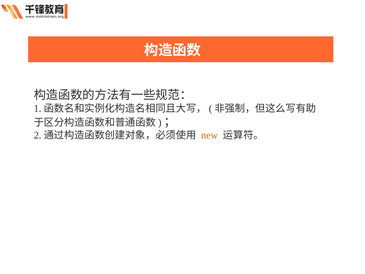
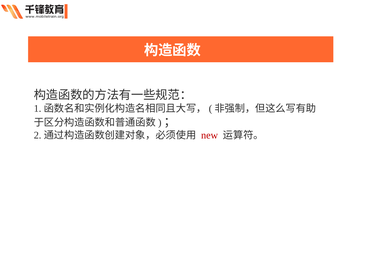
new colour: orange -> red (210, 135)
